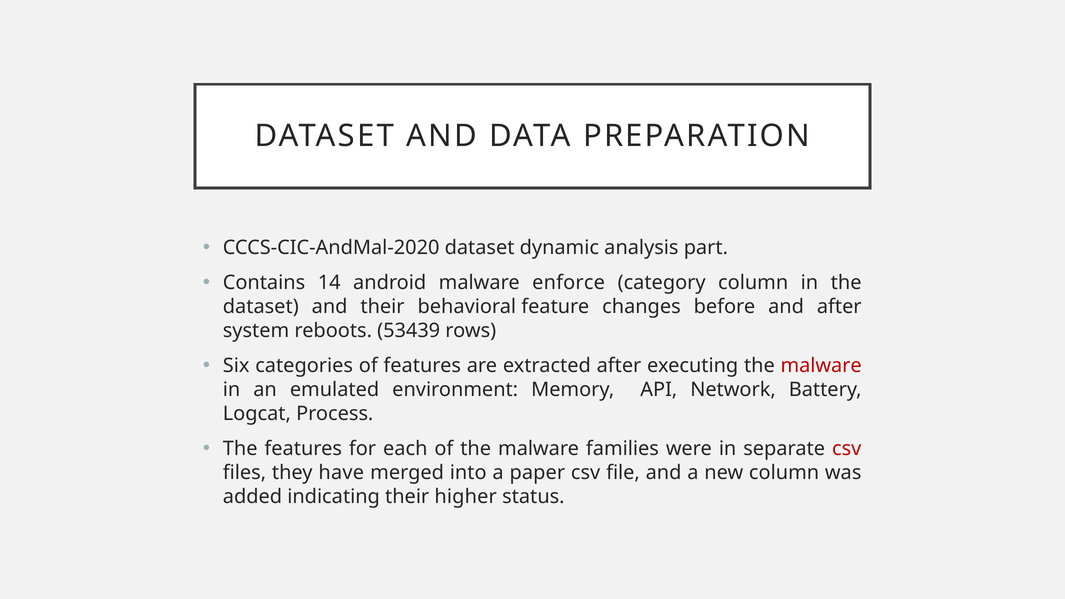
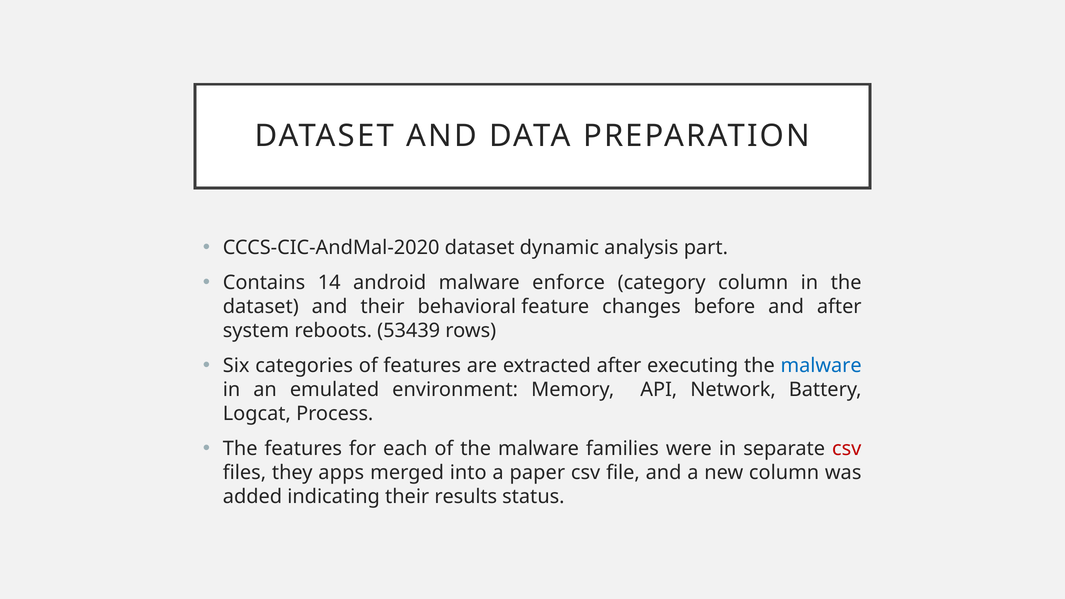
malware colour: red -> blue (821, 366)
have: have -> apps (341, 473)
higher: higher -> results (466, 497)
